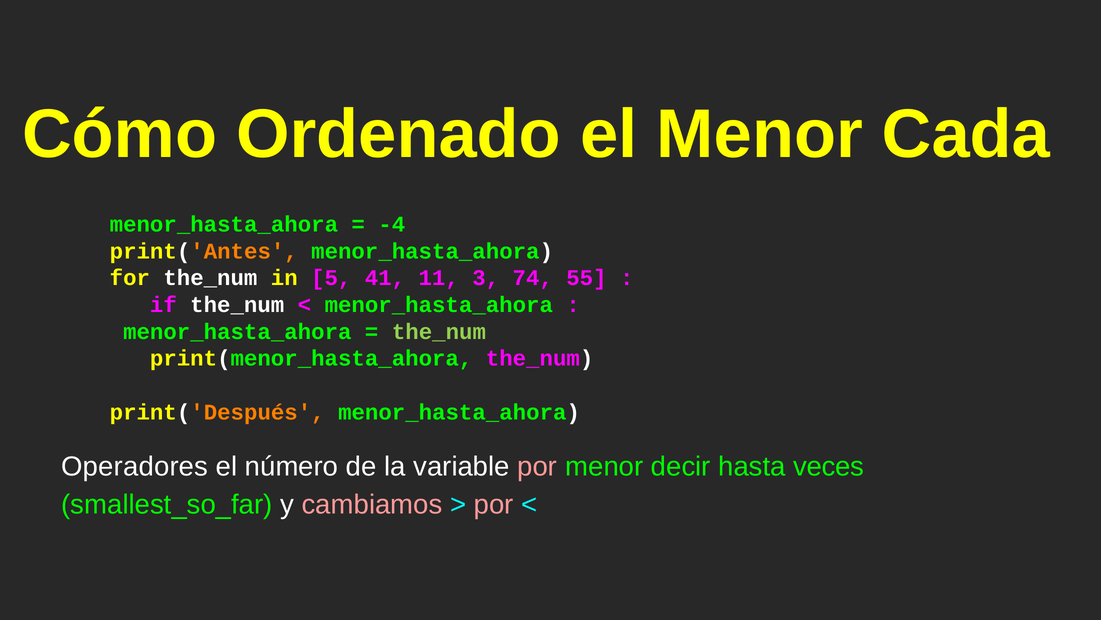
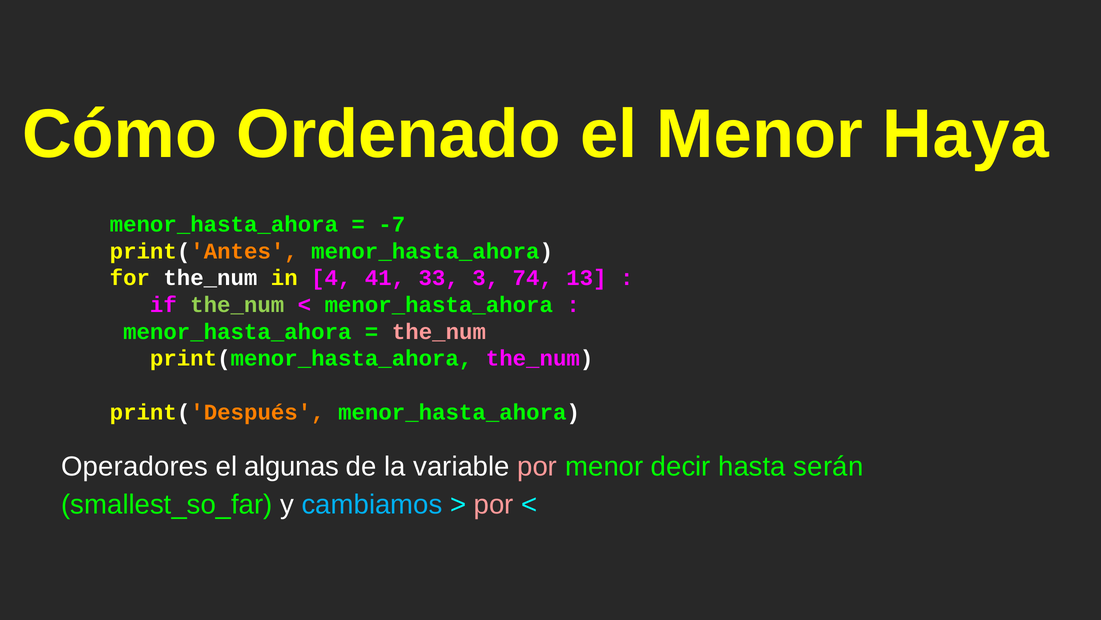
Cada: Cada -> Haya (966, 134)
-4: -4 -> -7 (392, 224)
5: 5 -> 4 (331, 278)
11: 11 -> 33 (439, 278)
55: 55 -> 13 (586, 278)
the_num colour: white -> light green (237, 305)
the_num colour: light green -> pink (439, 331)
número: número -> algunas (292, 466)
veces: veces -> serán (828, 466)
cambiamos colour: pink -> light blue (372, 504)
